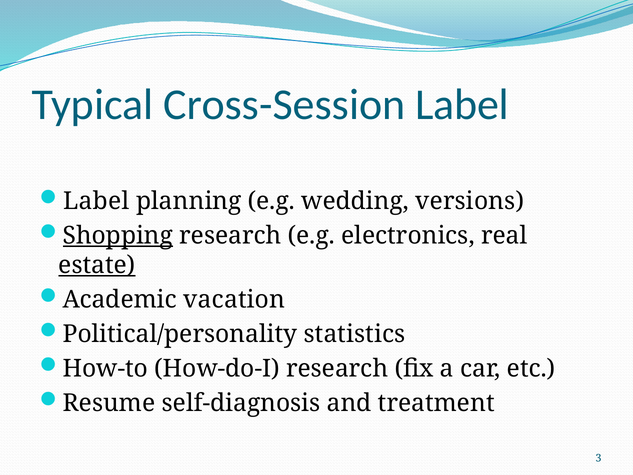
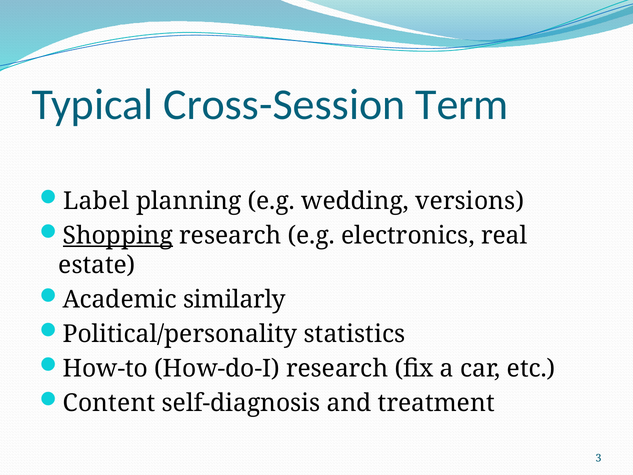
Cross-Session Label: Label -> Term (462, 105)
estate underline: present -> none (97, 265)
vacation: vacation -> similarly (234, 300)
Resume: Resume -> Content (109, 403)
